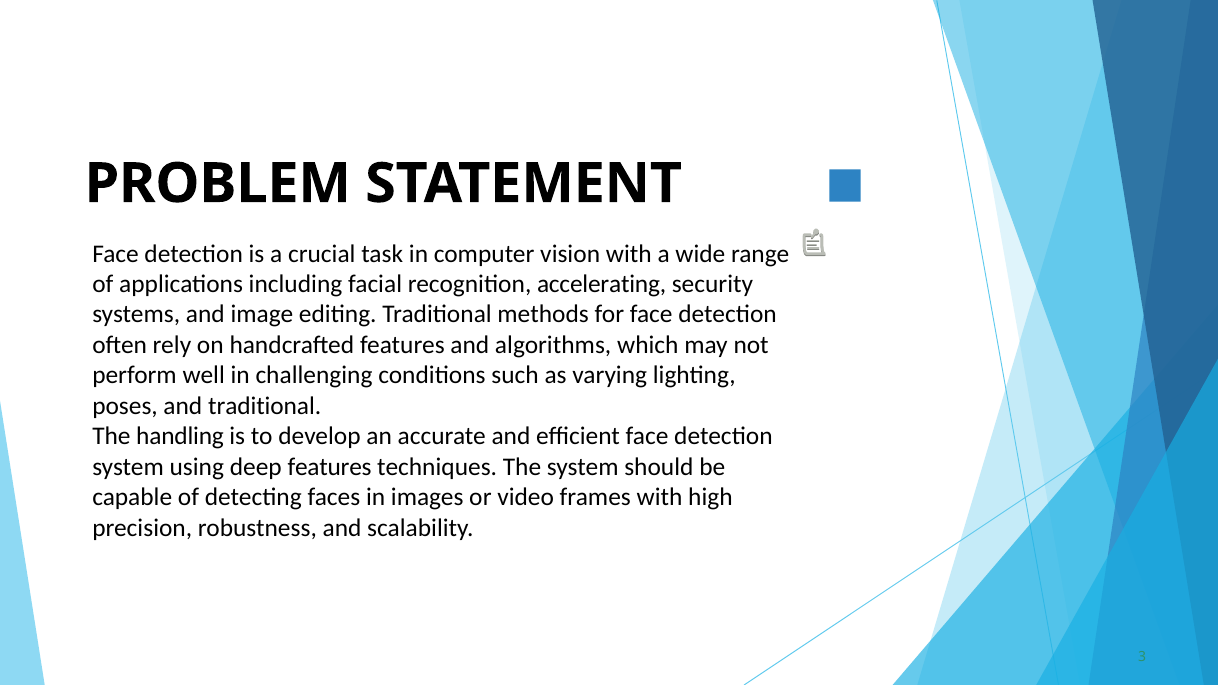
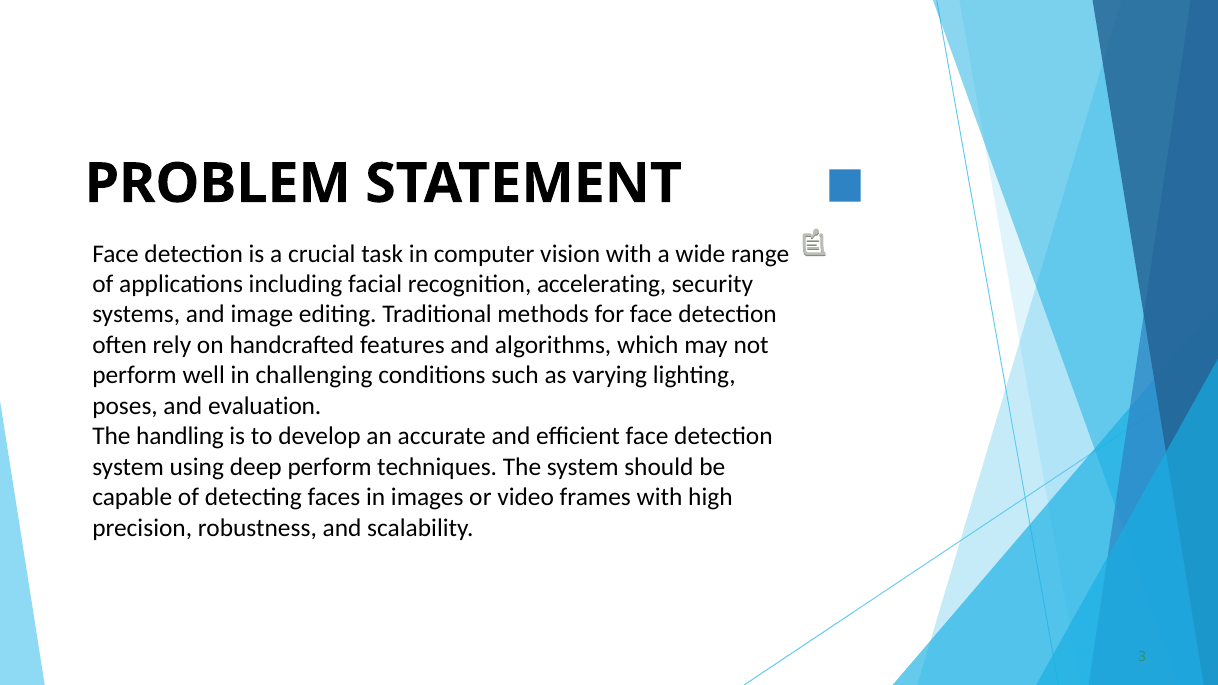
and traditional: traditional -> evaluation (265, 406)
deep features: features -> perform (330, 467)
